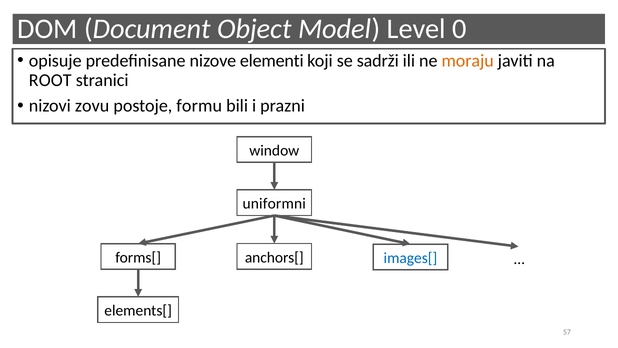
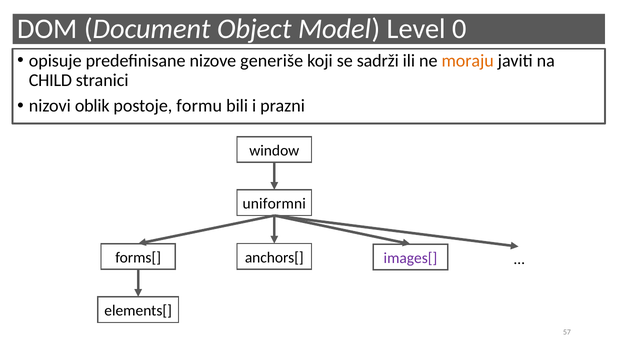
elementi: elementi -> generiše (272, 61)
ROOT: ROOT -> CHILD (50, 80)
zovu: zovu -> oblik (92, 106)
images[ colour: blue -> purple (410, 258)
